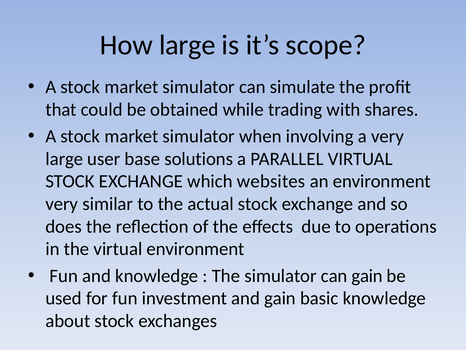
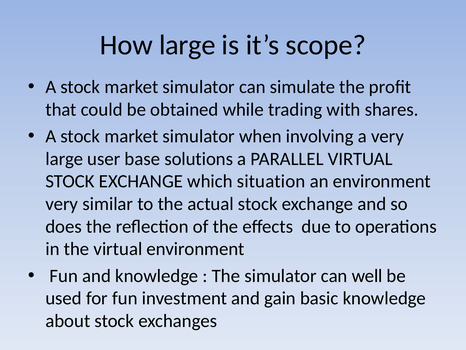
websites: websites -> situation (271, 181)
can gain: gain -> well (367, 275)
